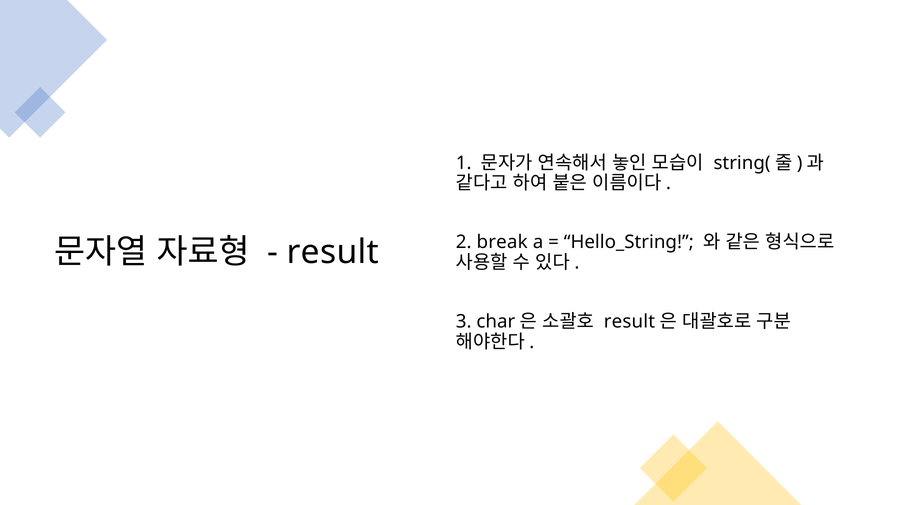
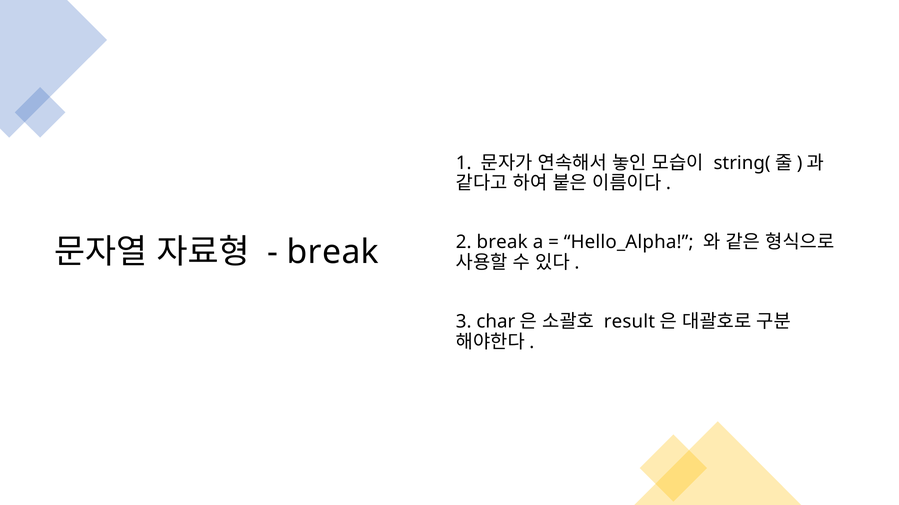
Hello_String: Hello_String -> Hello_Alpha (629, 243)
result: result -> break (333, 253)
